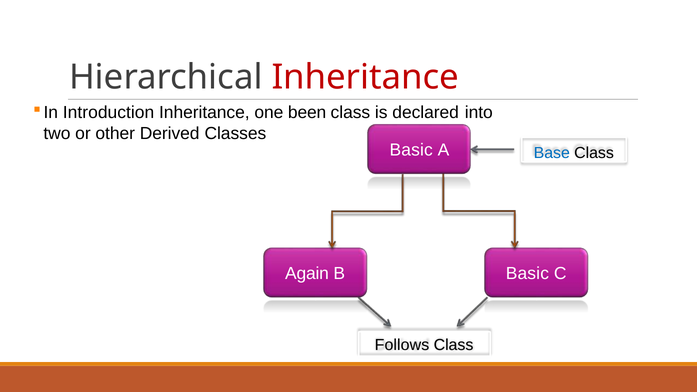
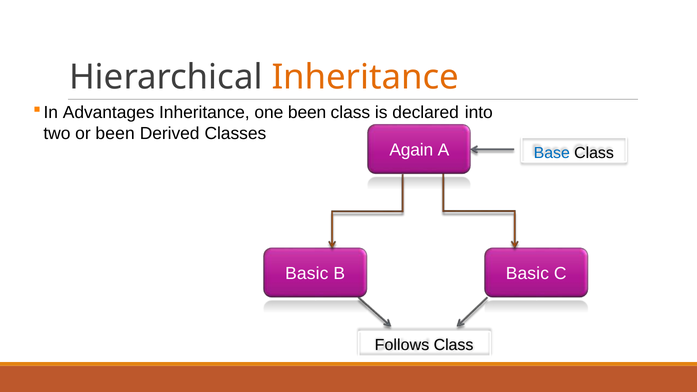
Inheritance colour: red -> orange (365, 77)
Introduction: Introduction -> Advantages (109, 113)
or other: other -> been (115, 134)
Basic: Basic -> Again (411, 150)
Again: Again -> Basic (307, 274)
